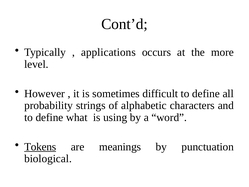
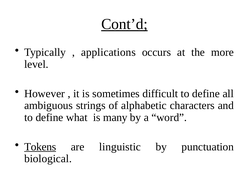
Cont’d underline: none -> present (124, 24)
probability: probability -> ambiguous (49, 105)
using: using -> many (115, 117)
meanings: meanings -> linguistic (120, 147)
